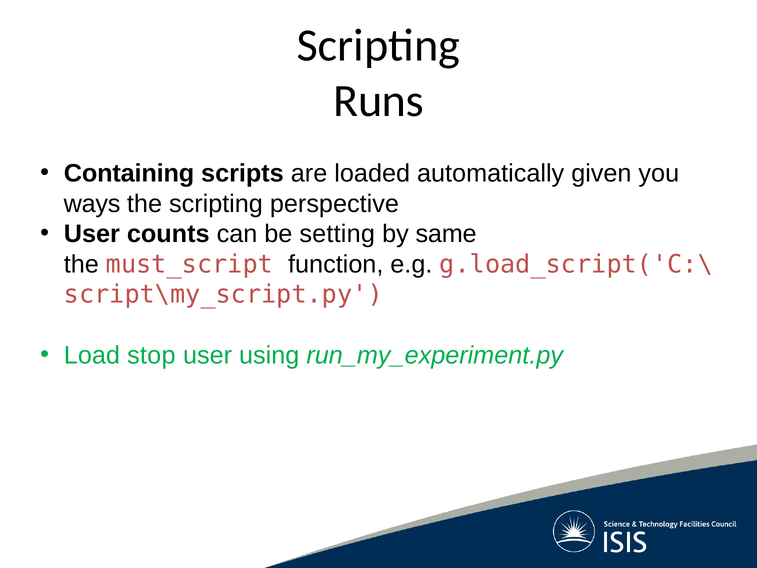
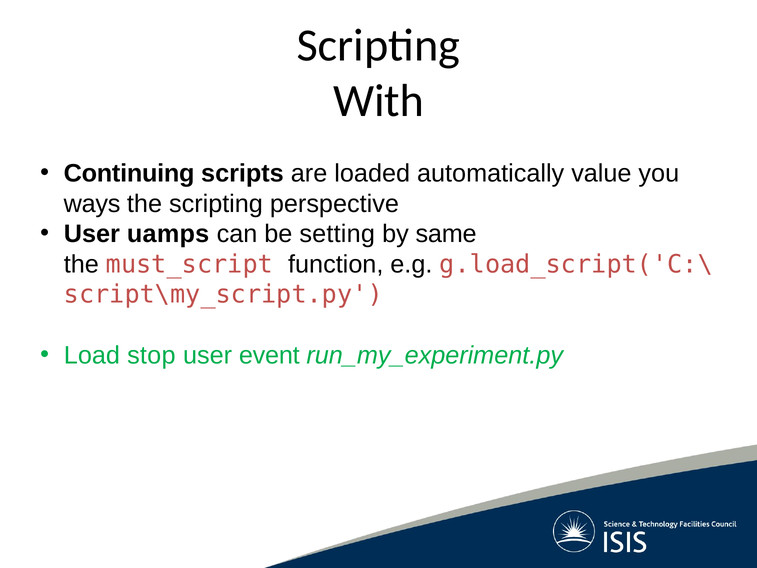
Runs: Runs -> With (379, 101)
Containing: Containing -> Continuing (129, 173)
given: given -> value (601, 173)
counts: counts -> uamps (168, 234)
using: using -> event (269, 355)
